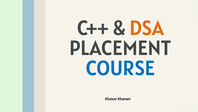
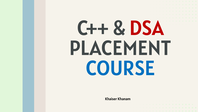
DSA colour: orange -> red (147, 28)
